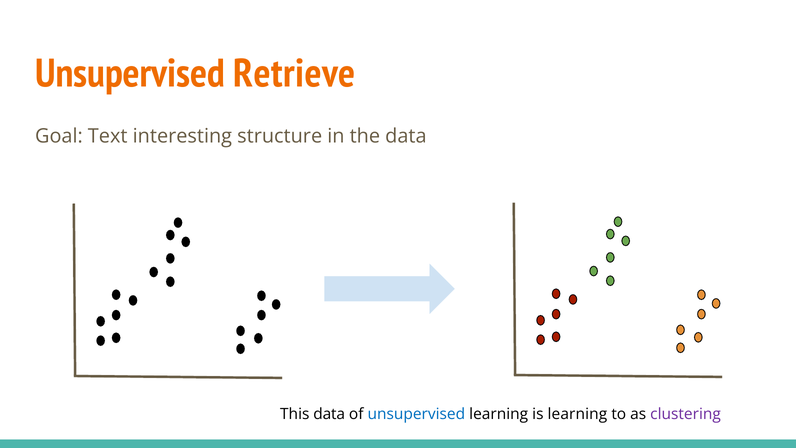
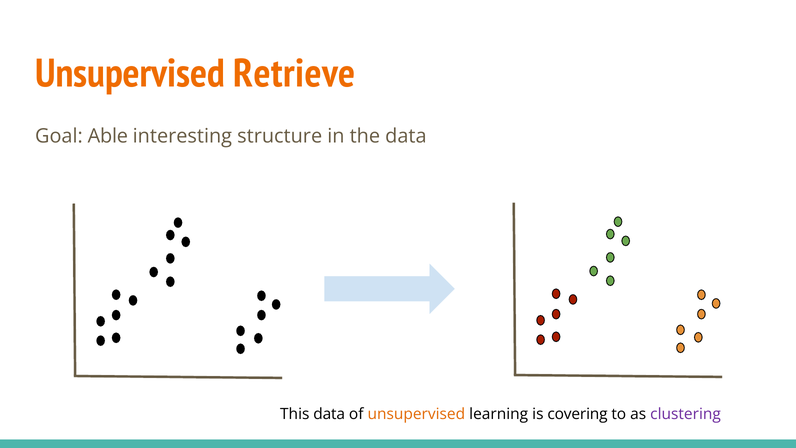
Text: Text -> Able (108, 136)
unsupervised colour: blue -> orange (416, 414)
is learning: learning -> covering (578, 414)
